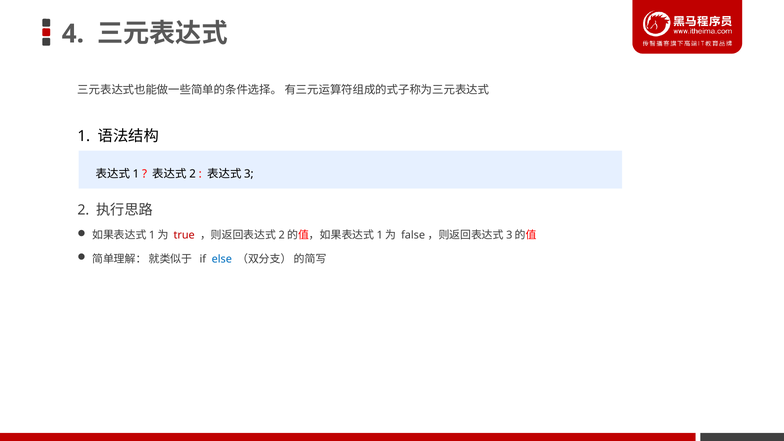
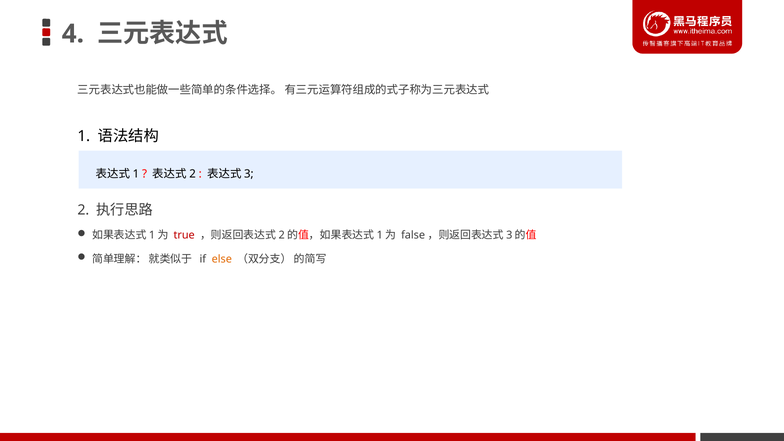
else colour: blue -> orange (222, 259)
